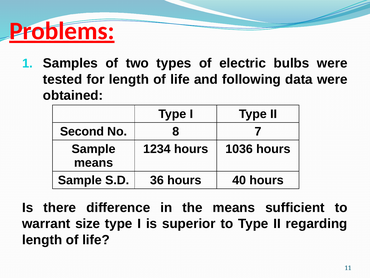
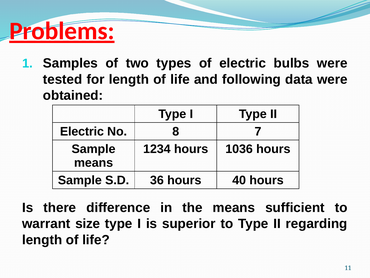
Second: Second -> Electric (82, 131)
